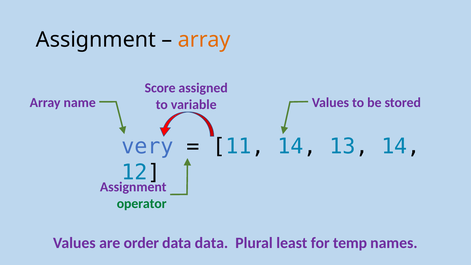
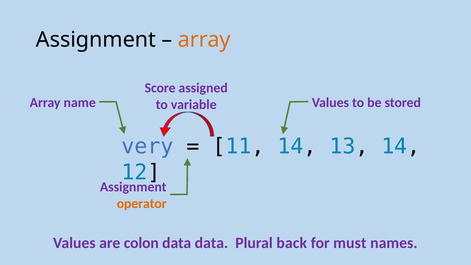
operator colour: green -> orange (142, 204)
order: order -> colon (141, 243)
least: least -> back (292, 243)
temp: temp -> must (350, 243)
